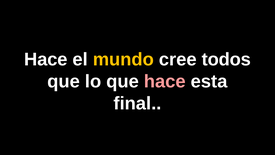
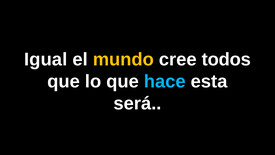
Hace: Hace -> Igual (46, 59)
hace colour: pink -> light blue (165, 81)
final: final -> será (137, 103)
